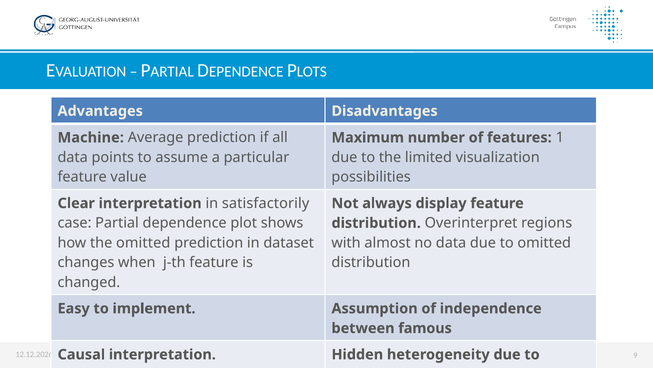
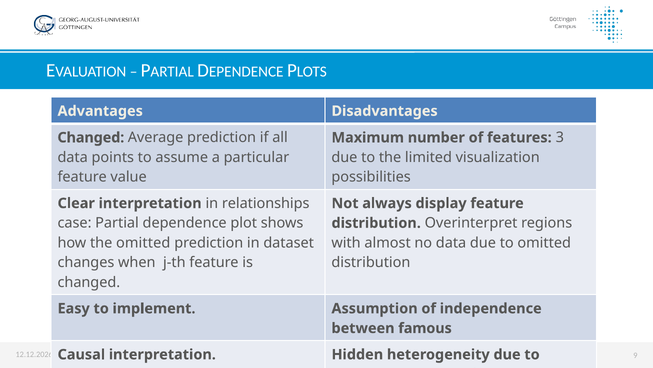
Machine: Machine -> Changed (91, 137)
1: 1 -> 3 (560, 137)
satisfactorily: satisfactorily -> relationships (266, 203)
